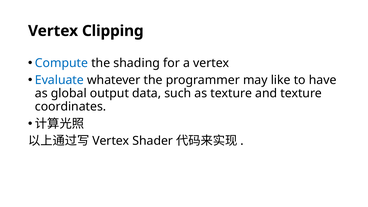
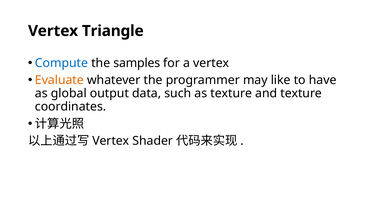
Clipping: Clipping -> Triangle (113, 31)
shading: shading -> samples (137, 63)
Evaluate colour: blue -> orange (59, 80)
